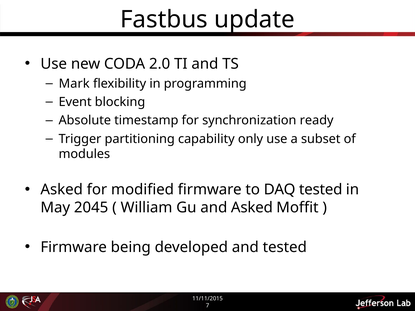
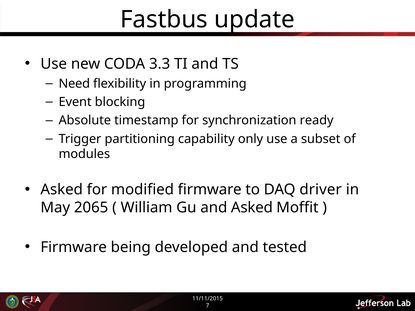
2.0: 2.0 -> 3.3 (160, 64)
Mark: Mark -> Need (74, 84)
DAQ tested: tested -> driver (321, 190)
2045: 2045 -> 2065 (91, 208)
